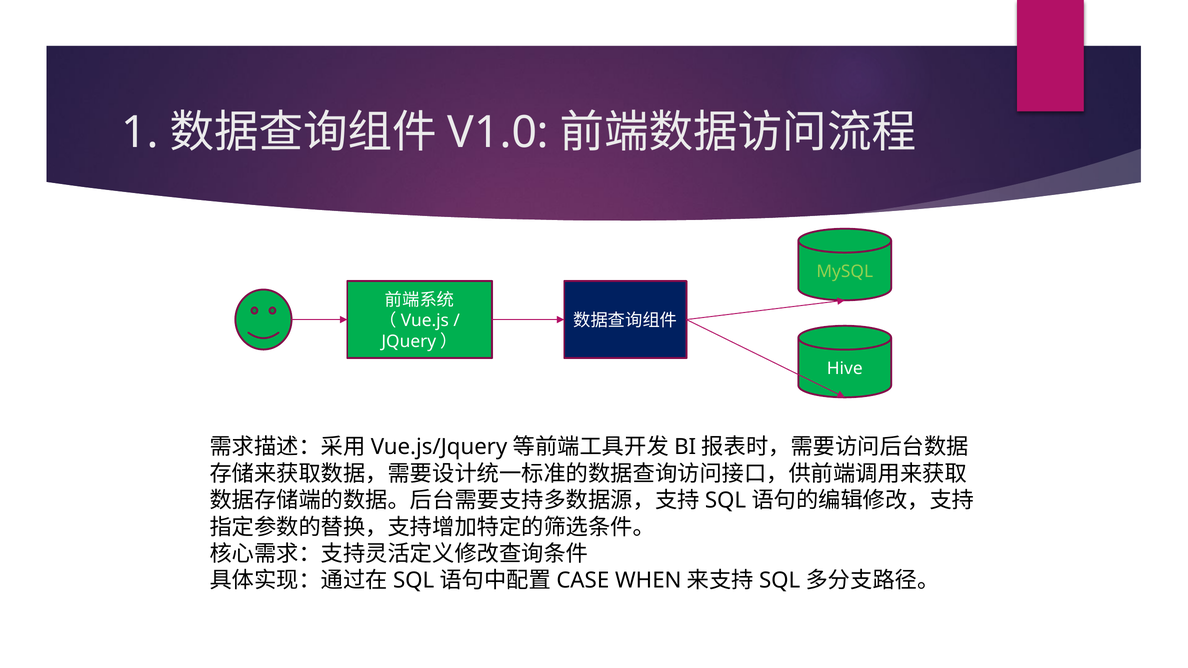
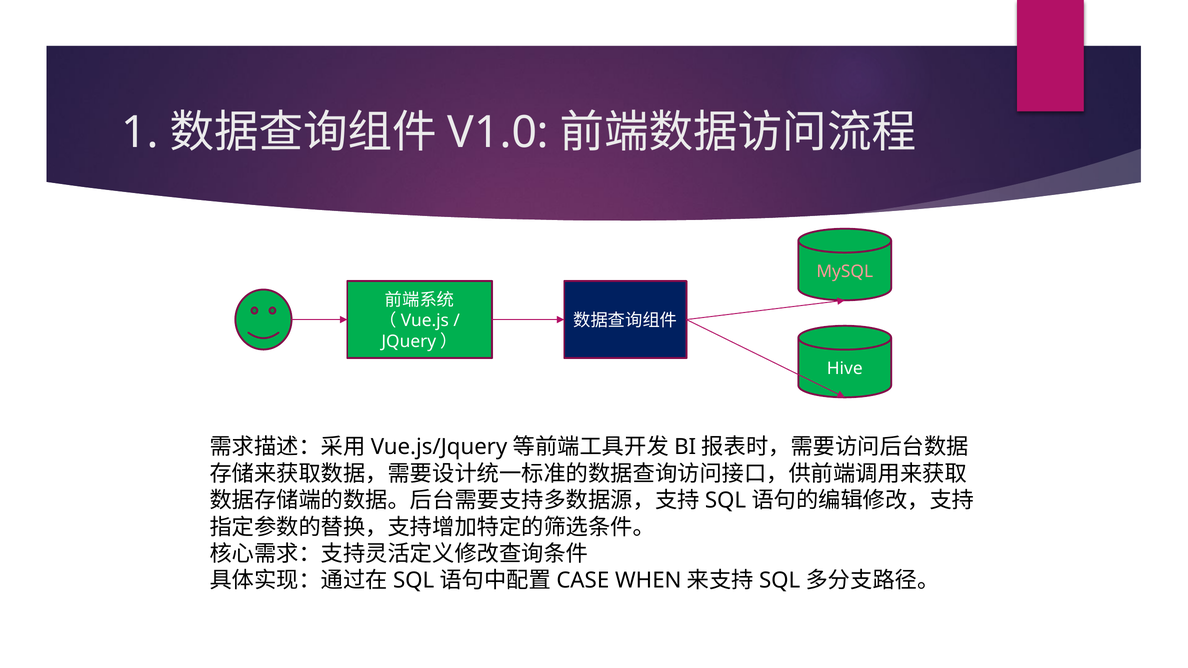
MySQL colour: light green -> pink (845, 272)
